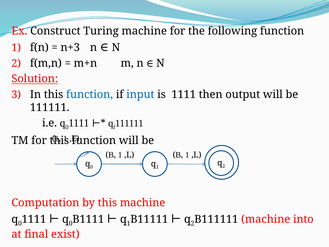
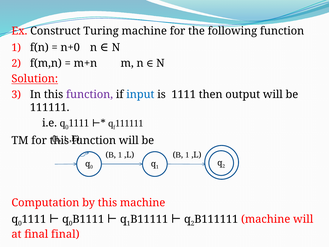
n+3: n+3 -> n+0 (70, 48)
function colour: blue -> purple (90, 94)
machine into: into -> will (303, 219)
final exist: exist -> final (65, 234)
